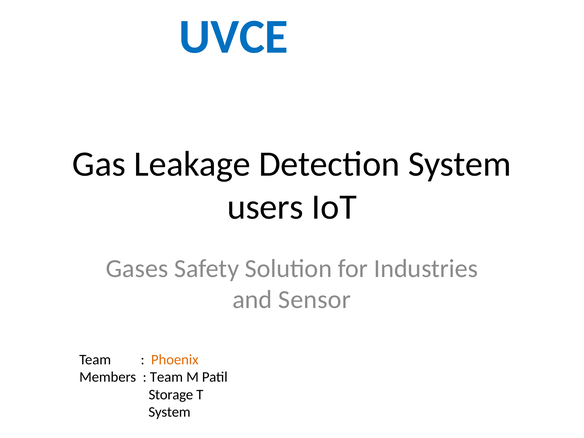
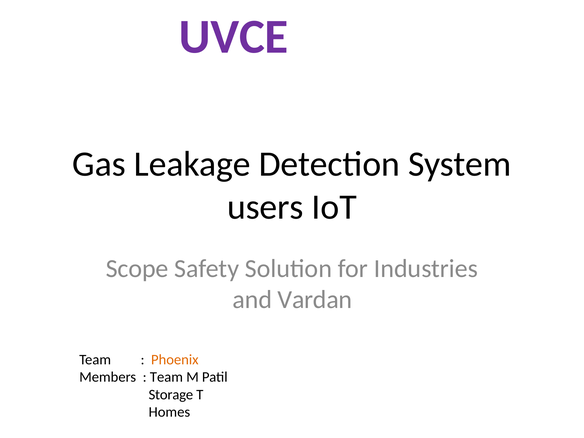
UVCE colour: blue -> purple (234, 37)
Gases: Gases -> Scope (137, 269)
Sensor: Sensor -> Vardan (315, 300)
System: System -> Homes (169, 412)
